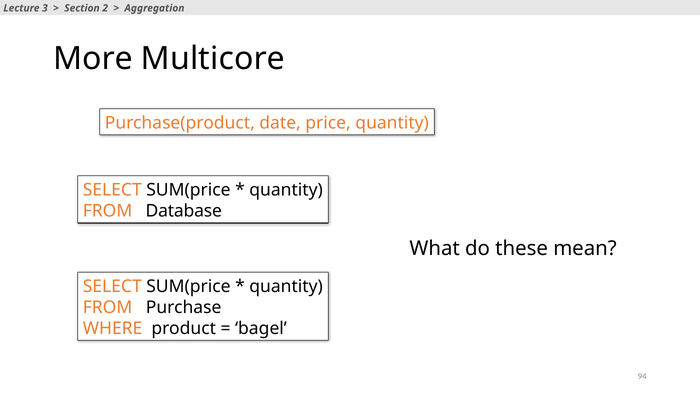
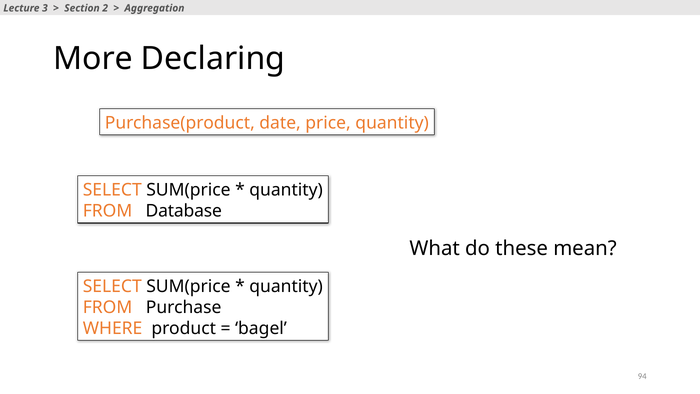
Multicore: Multicore -> Declaring (213, 59)
